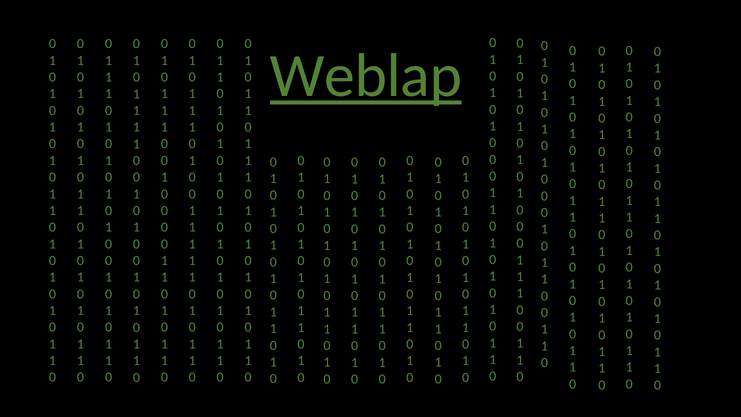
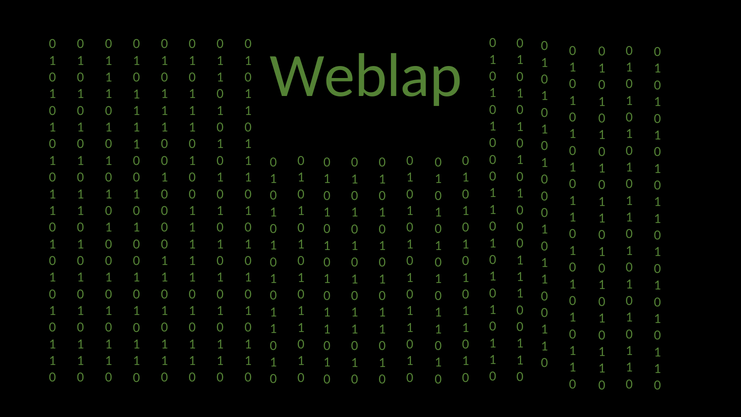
Weblap underline: present -> none (366, 76)
